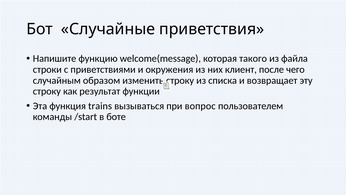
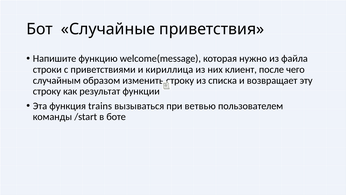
такого: такого -> нужно (253, 58)
окружения: окружения -> кириллица (169, 69)
вопрос: вопрос -> ветвью (200, 106)
